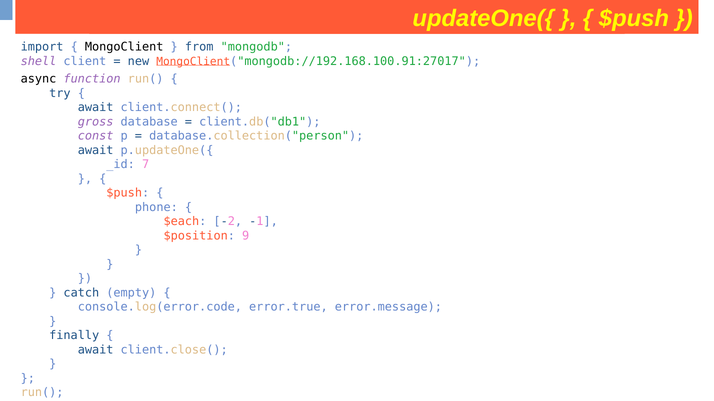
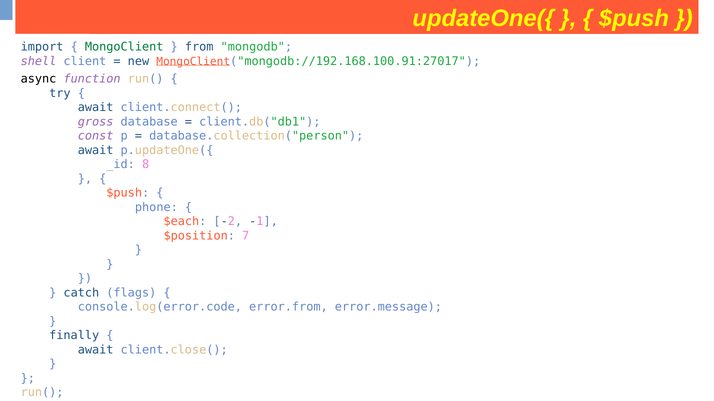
MongoClient colour: black -> green (124, 47)
7: 7 -> 8 (146, 165)
9: 9 -> 7 (246, 236)
empty: empty -> flags (131, 293)
error.true: error.true -> error.from (288, 307)
